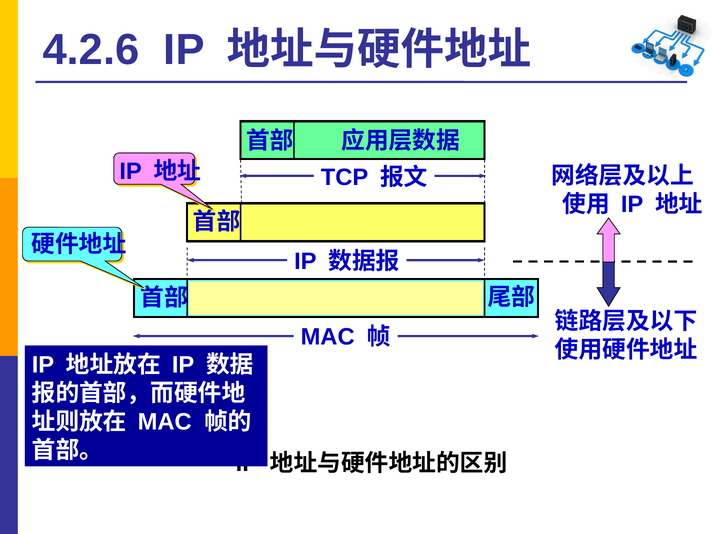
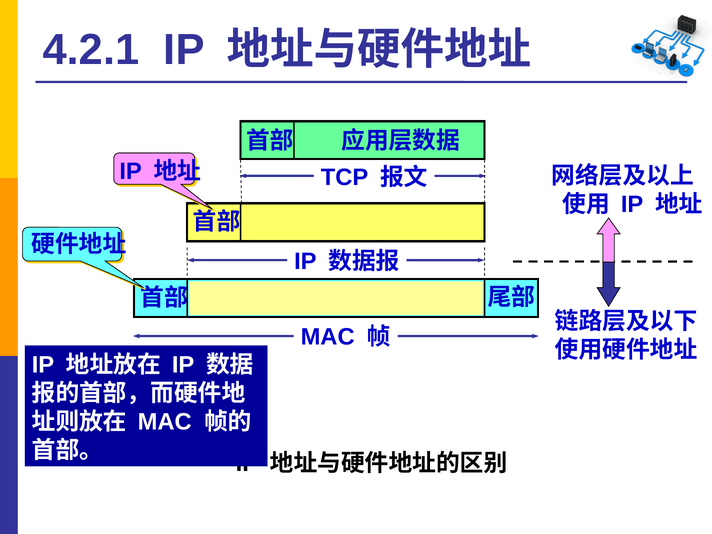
4.2.6: 4.2.6 -> 4.2.1 (91, 50)
